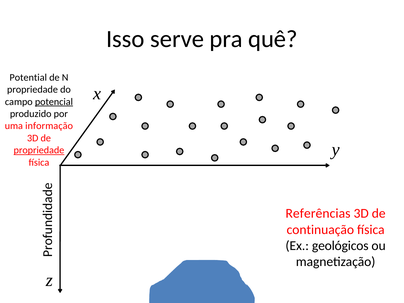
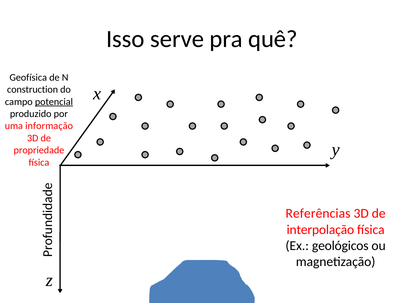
Potential: Potential -> Geofísica (28, 78)
propriedade: propriedade -> construction (33, 90)
propriedade underline: present -> none (39, 150)
continuação: continuação -> interpolação (320, 230)
